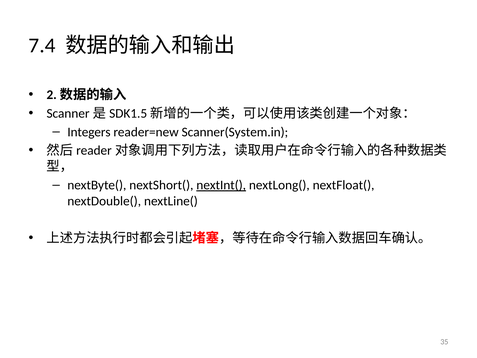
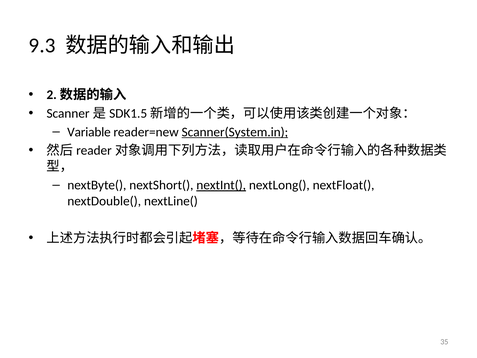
7.4: 7.4 -> 9.3 (42, 46)
Integers: Integers -> Variable (89, 132)
Scanner(System.in underline: none -> present (235, 132)
